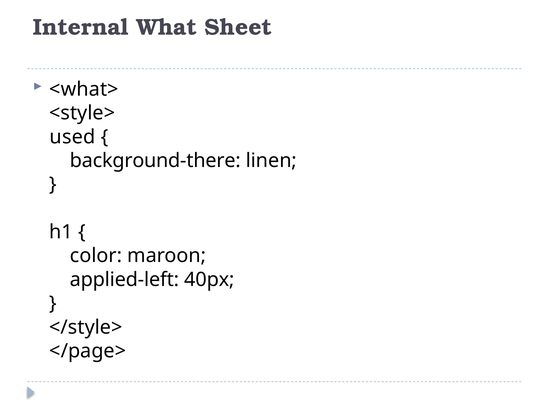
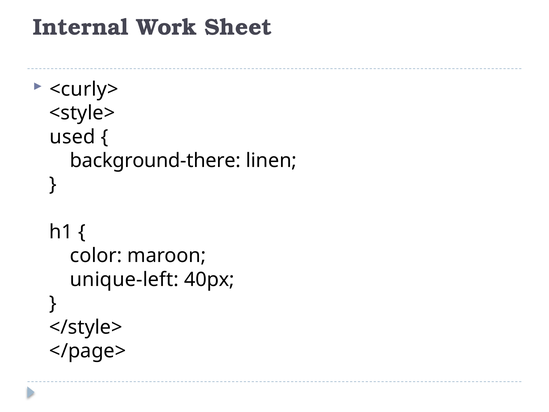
What: What -> Work (167, 27)
<what>: <what> -> <curly> (84, 89)
applied-left: applied-left -> unique-left (124, 279)
